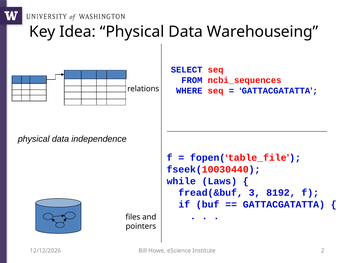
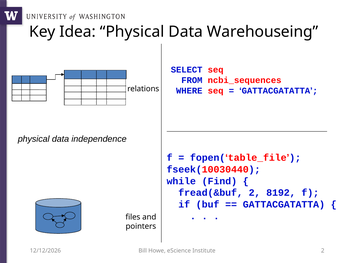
Laws: Laws -> Find (219, 181)
fread(&buf 3: 3 -> 2 (255, 193)
